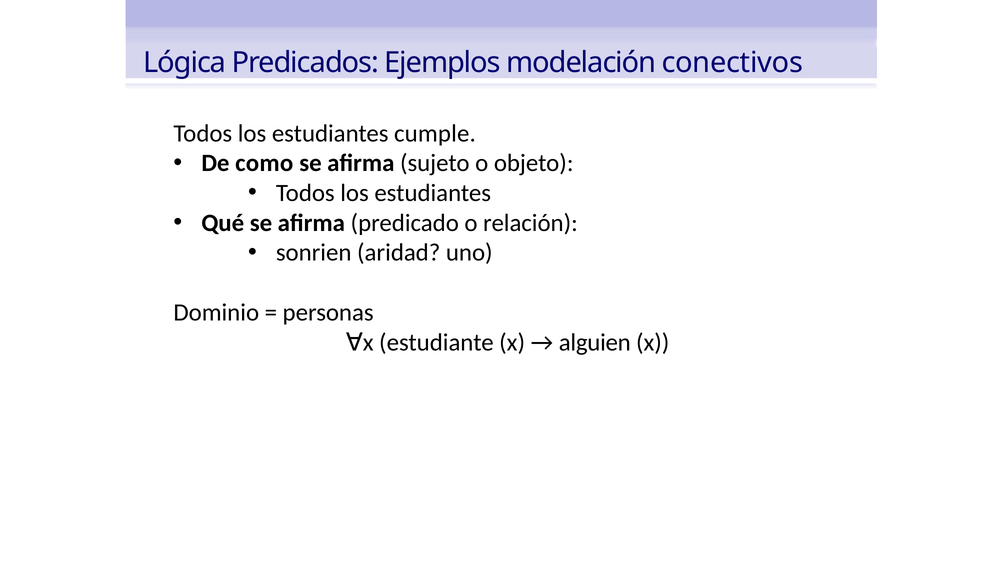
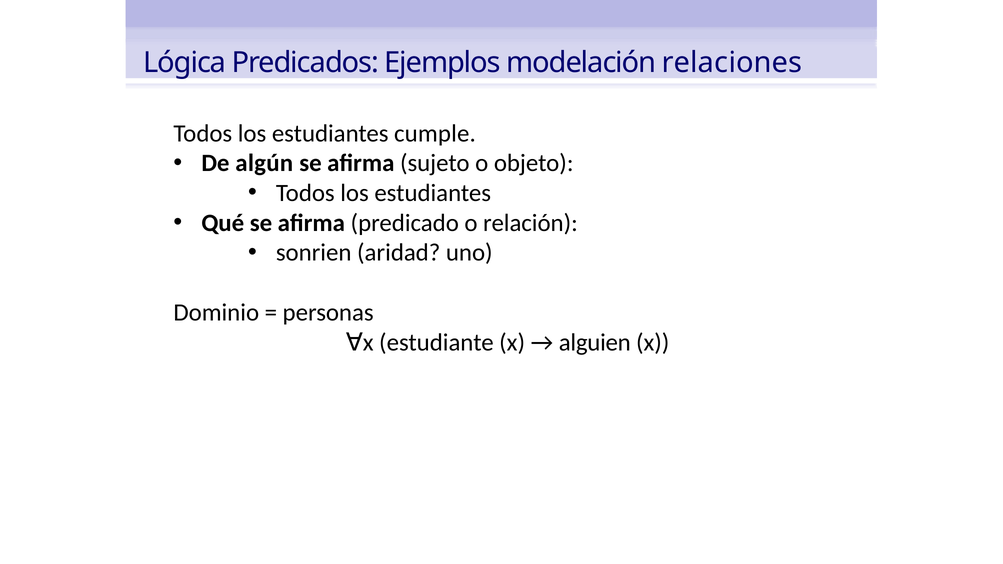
conectivos: conectivos -> relaciones (732, 63)
como: como -> algún (264, 163)
